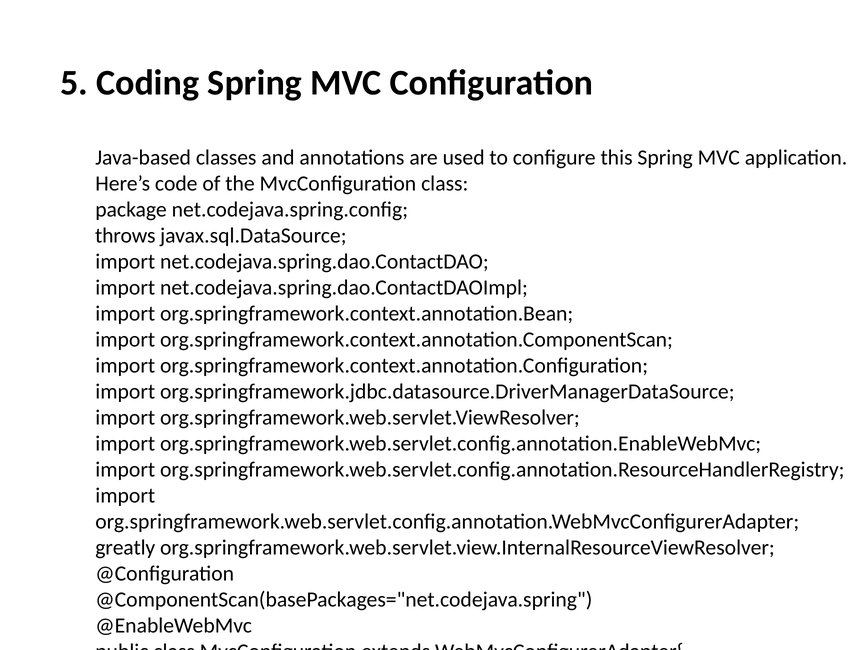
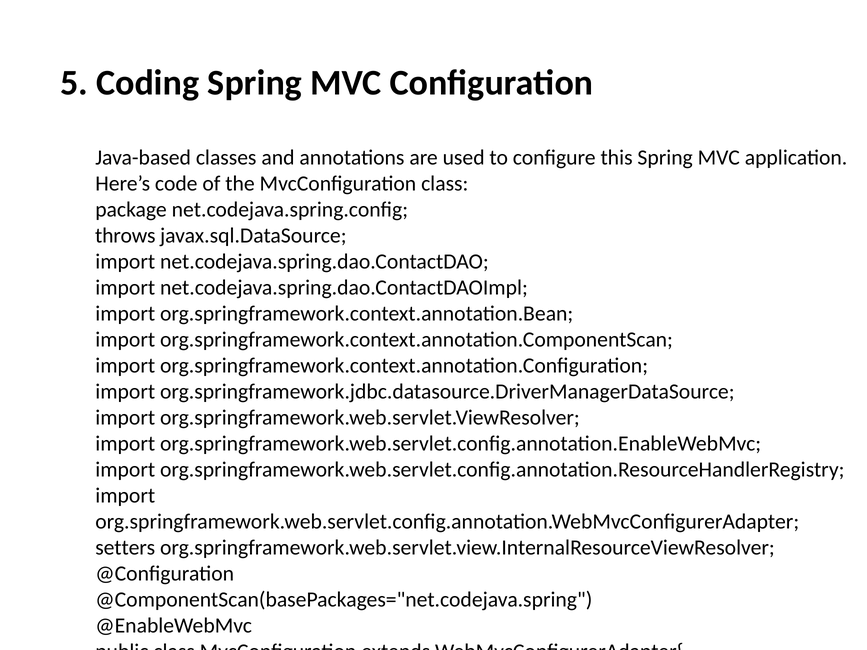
greatly: greatly -> setters (125, 548)
